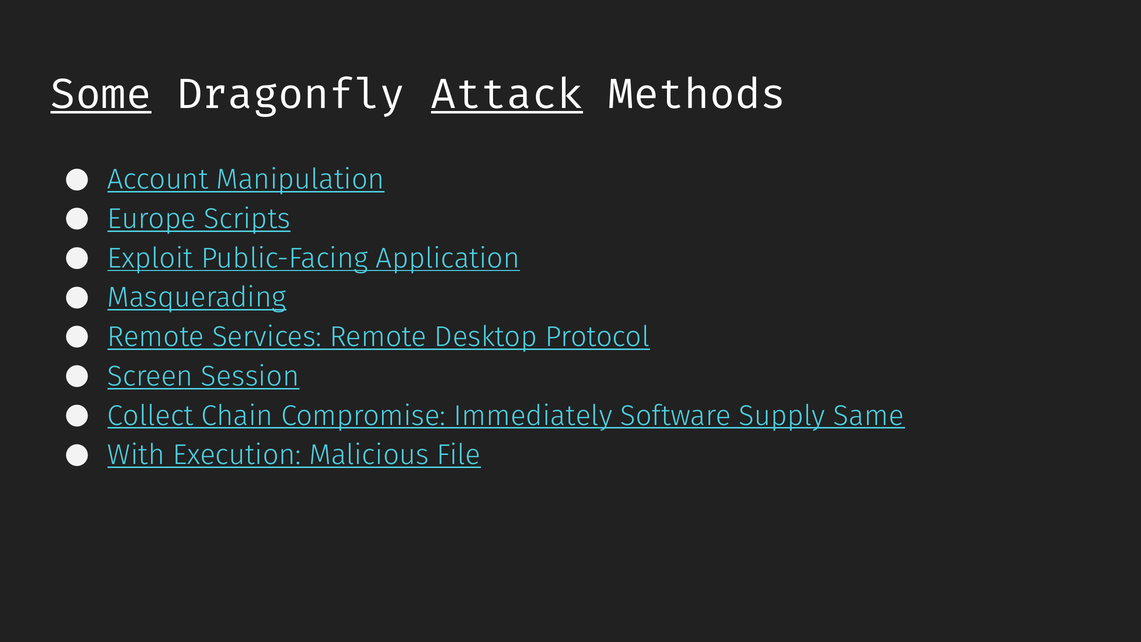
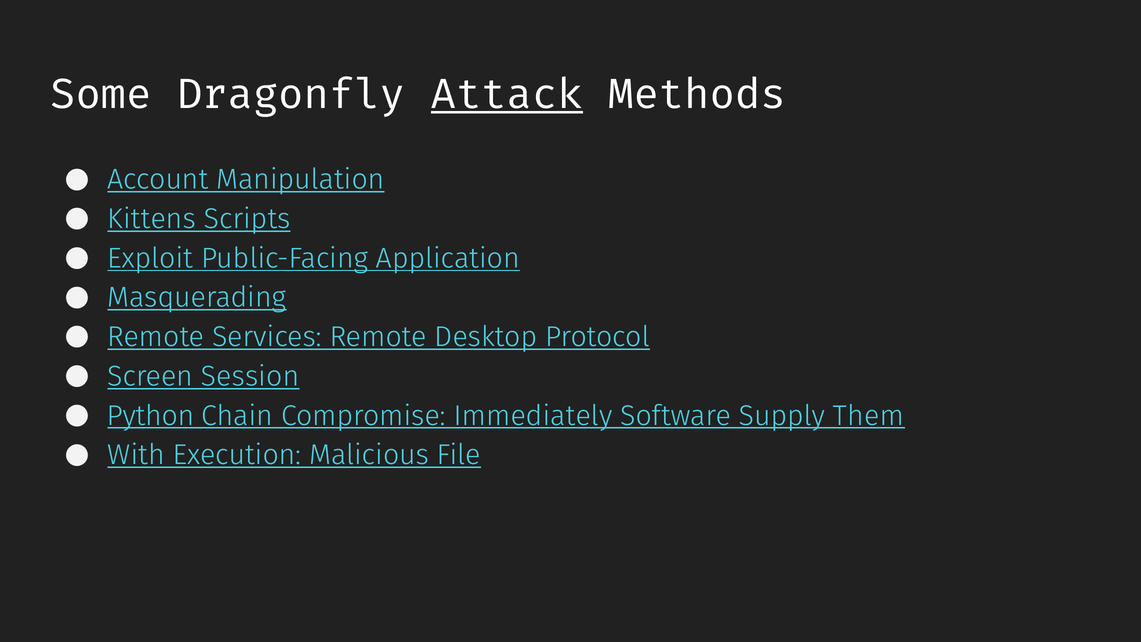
Some underline: present -> none (101, 95)
Europe: Europe -> Kittens (152, 219)
Collect: Collect -> Python (151, 416)
Same: Same -> Them (869, 416)
